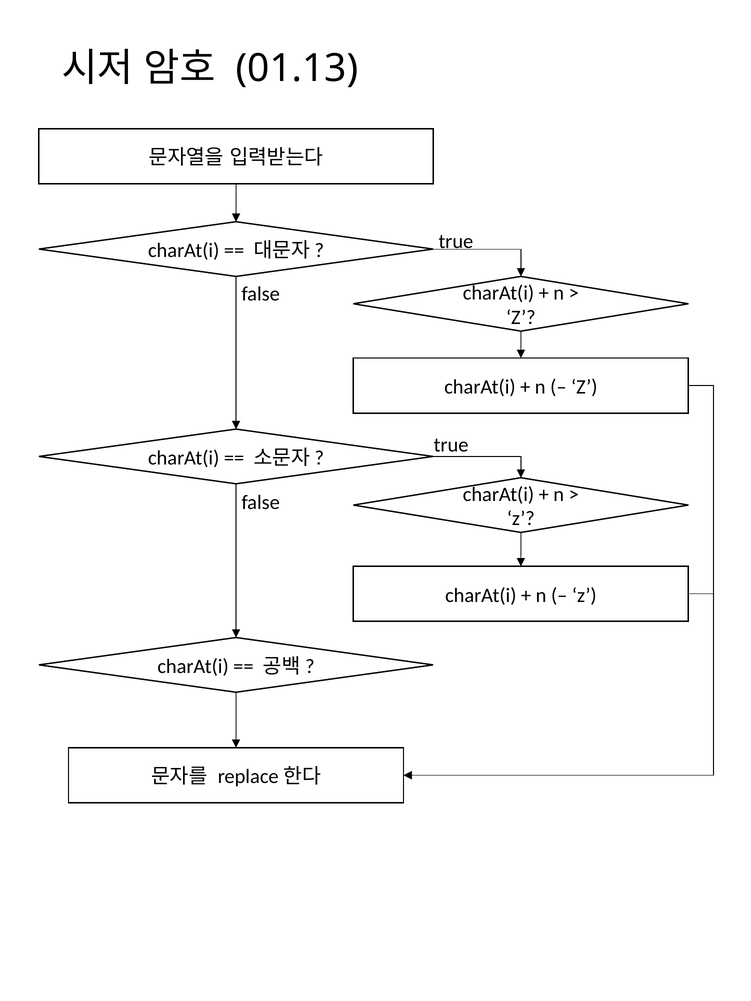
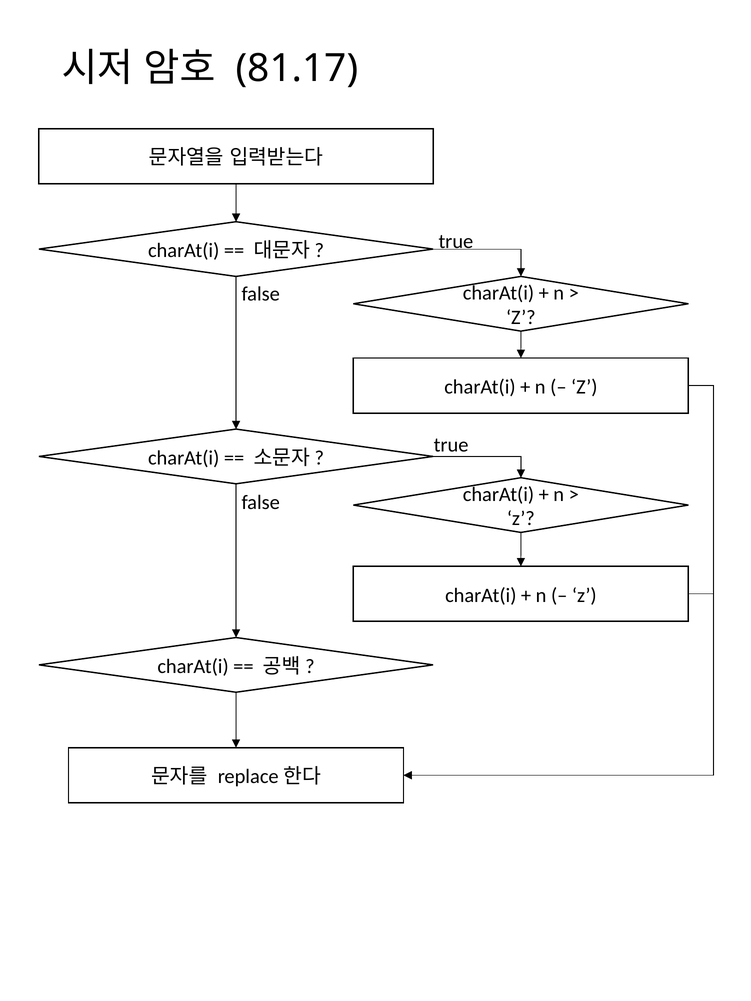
01.13: 01.13 -> 81.17 (297, 69)
